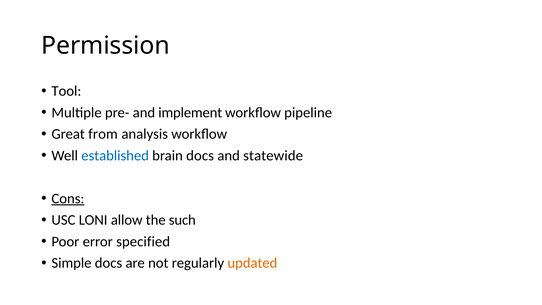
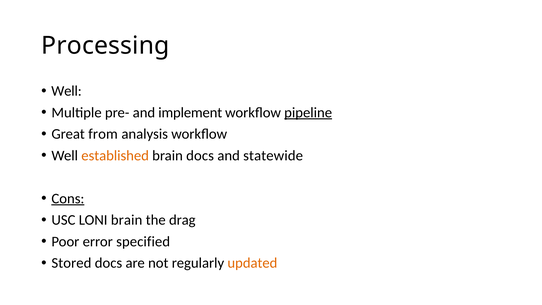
Permission: Permission -> Processing (105, 46)
Tool: Tool -> Well (66, 91)
pipeline underline: none -> present (308, 113)
established colour: blue -> orange (115, 155)
LONI allow: allow -> brain (127, 220)
such: such -> drag (182, 220)
Simple: Simple -> Stored (71, 263)
